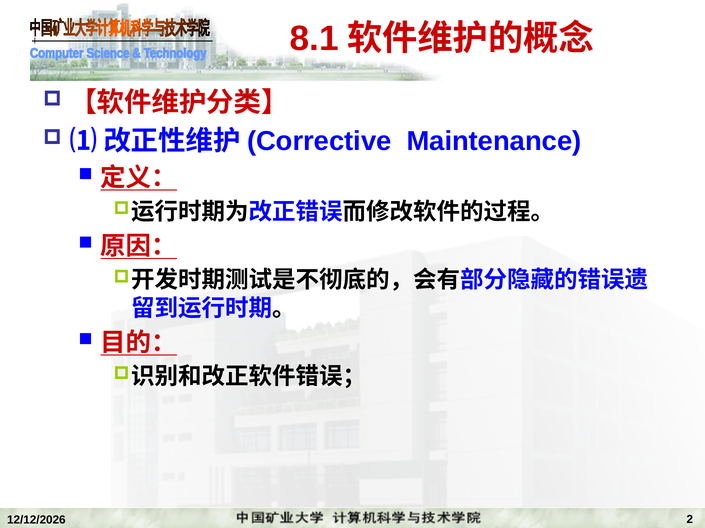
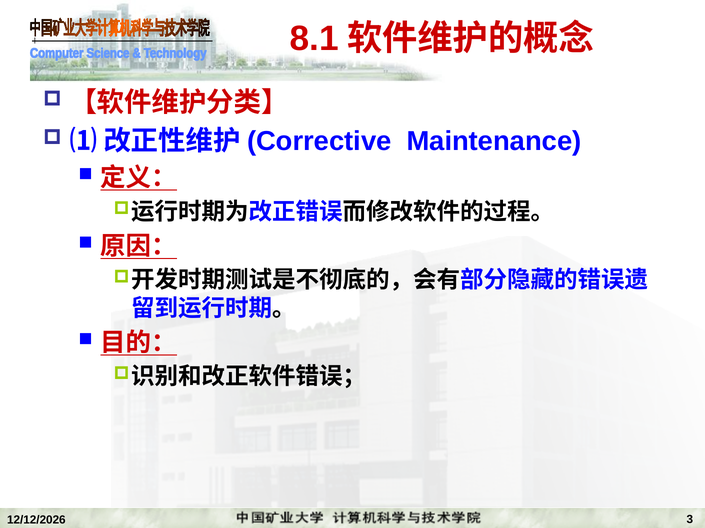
2: 2 -> 3 (690, 520)
